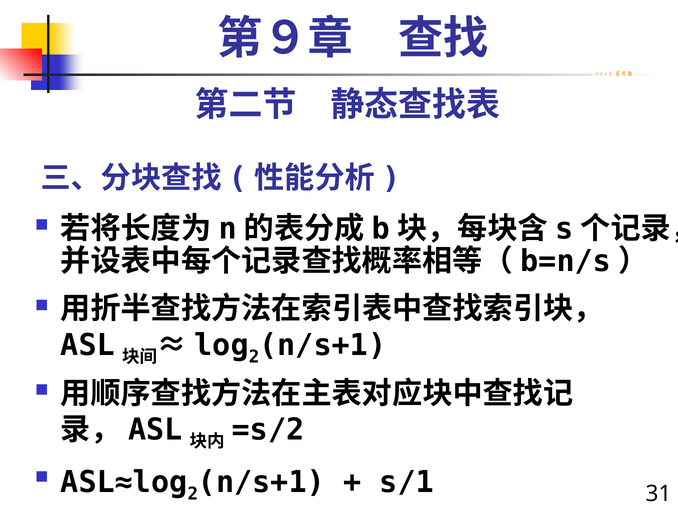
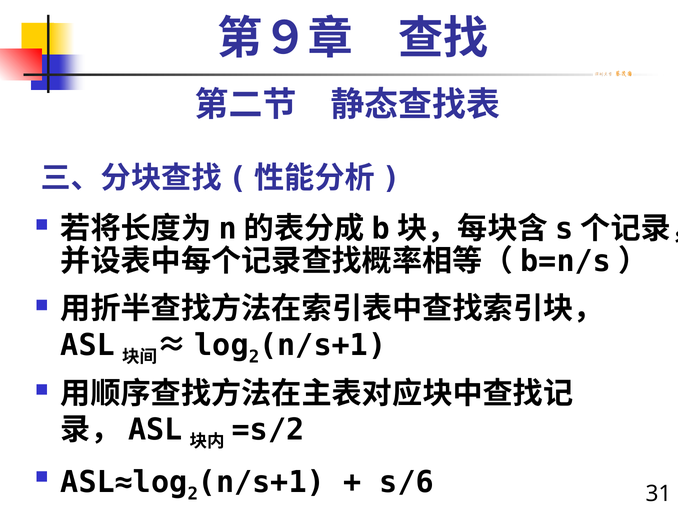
s/1: s/1 -> s/6 (407, 482)
